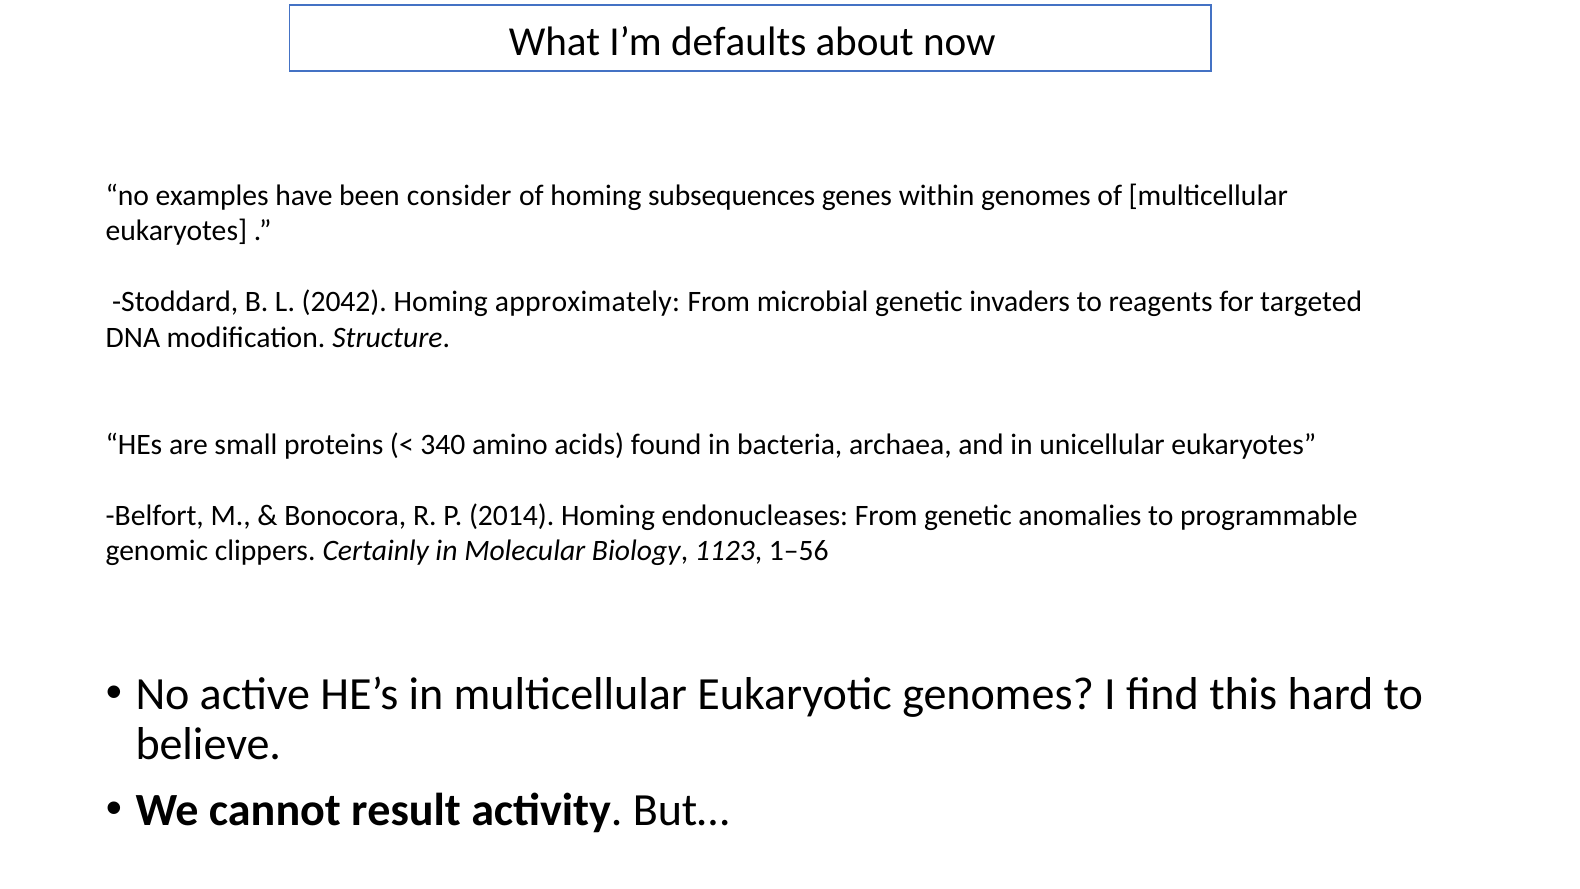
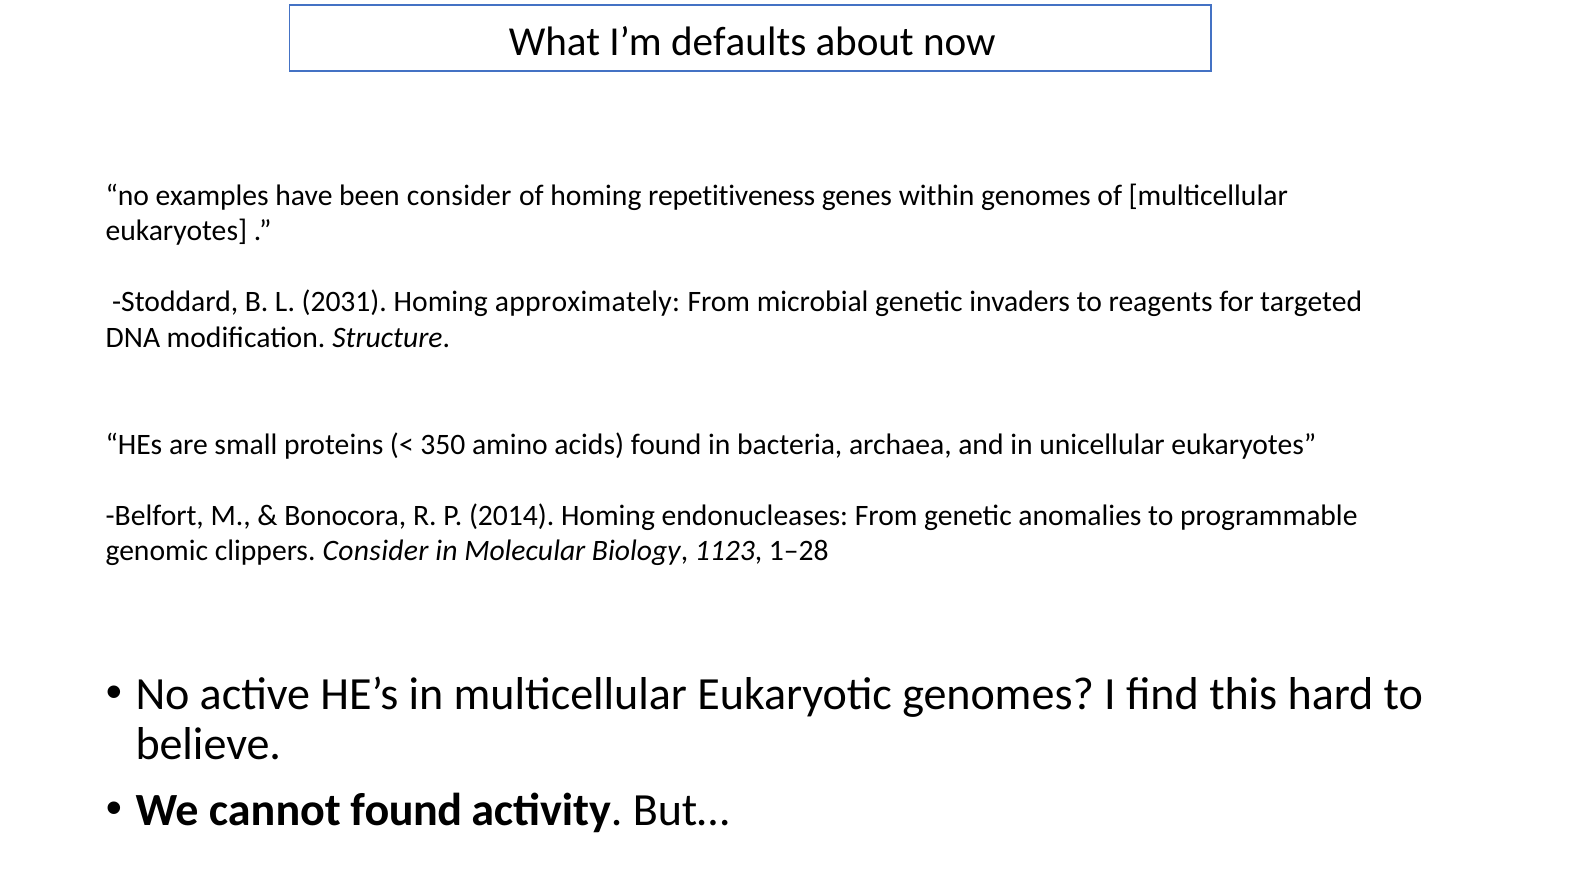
subsequences: subsequences -> repetitiveness (732, 195)
2042: 2042 -> 2031 (344, 302)
340: 340 -> 350 (443, 444)
clippers Certainly: Certainly -> Consider (376, 551)
1–56: 1–56 -> 1–28 (799, 551)
cannot result: result -> found (406, 810)
